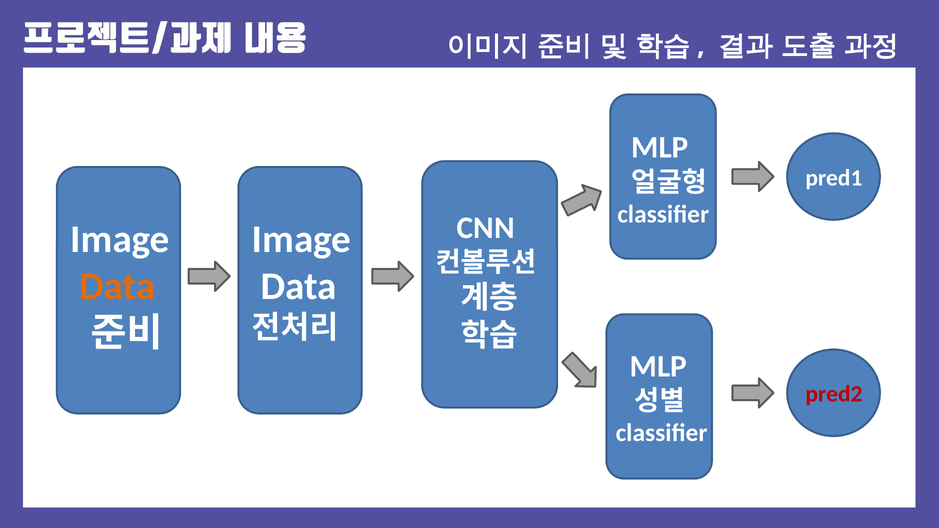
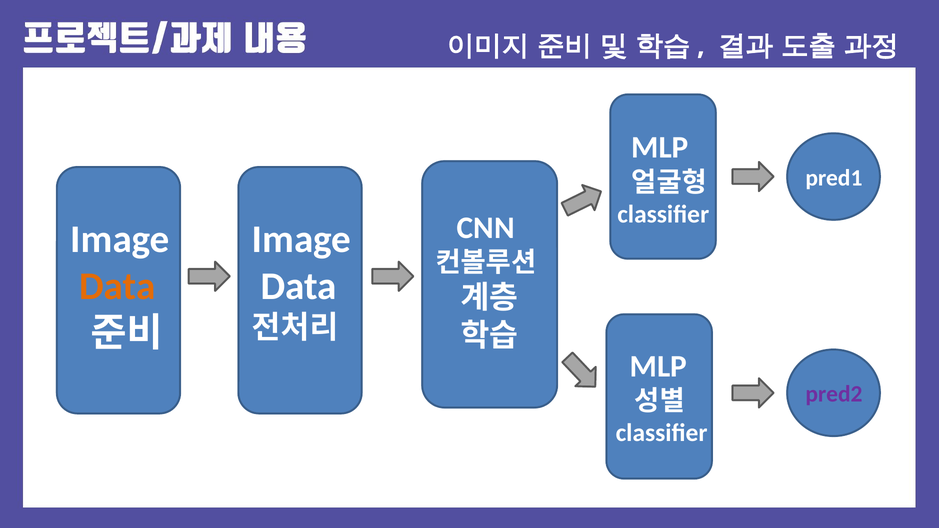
pred2 colour: red -> purple (834, 394)
